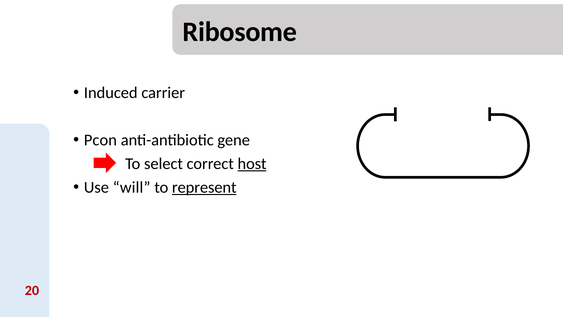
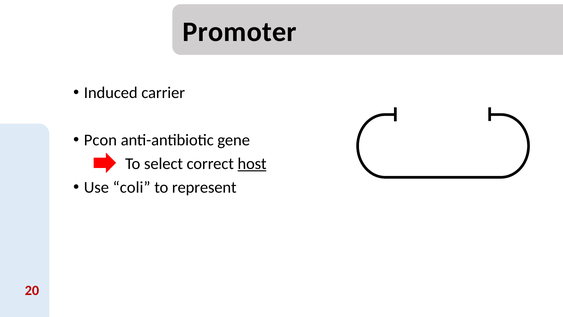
Ribosome: Ribosome -> Promoter (240, 32)
will: will -> coli (132, 187)
represent underline: present -> none (204, 187)
